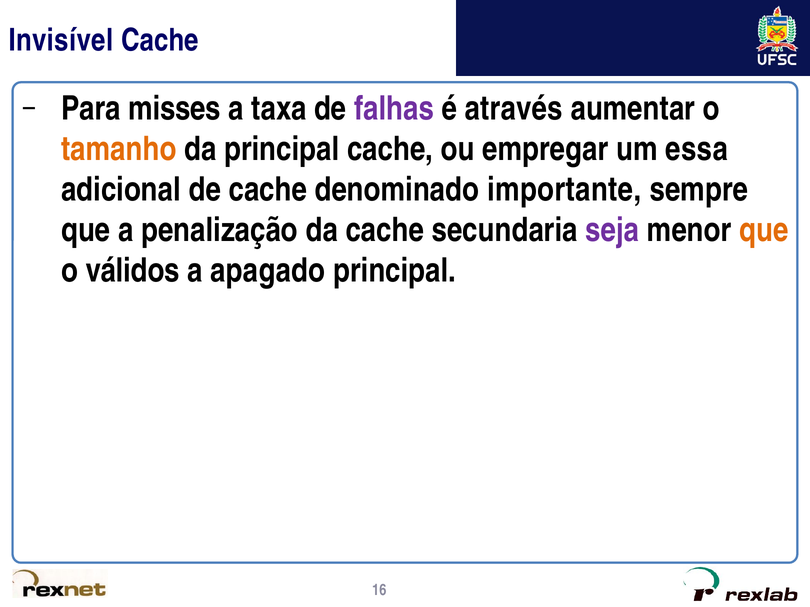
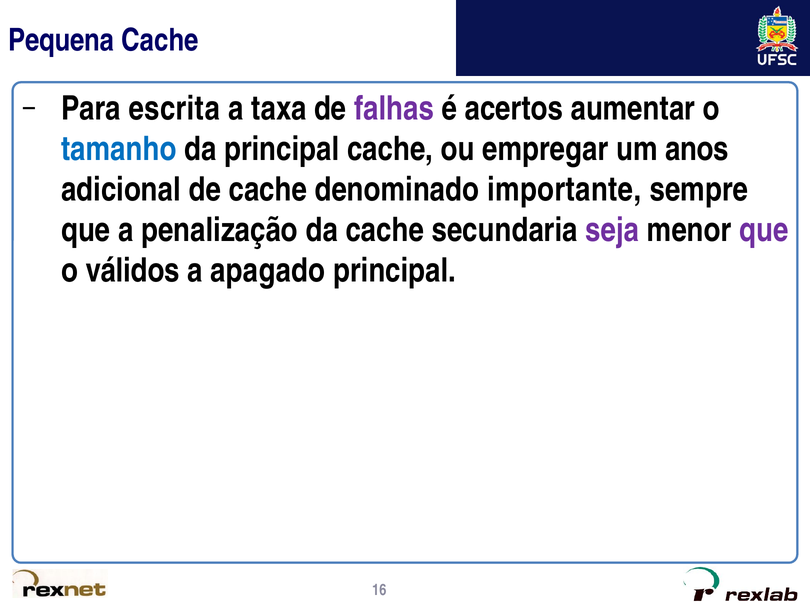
Invisível: Invisível -> Pequena (61, 40)
misses: misses -> escrita (174, 109)
através: através -> acertos (514, 109)
tamanho colour: orange -> blue (119, 149)
essa: essa -> anos (697, 149)
que colour: orange -> purple (764, 230)
